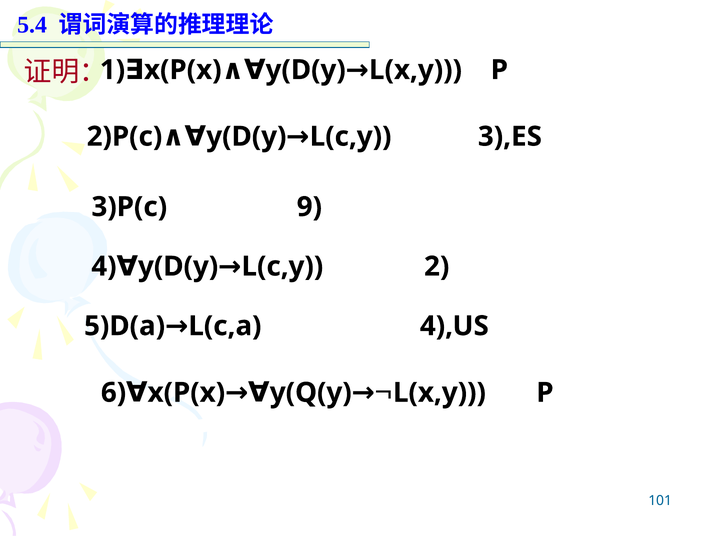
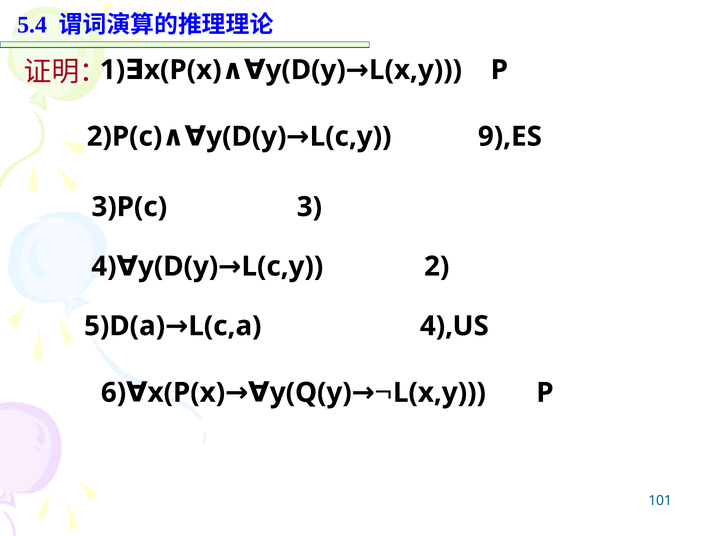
3),ES: 3),ES -> 9),ES (510, 137)
9: 9 -> 3 (309, 207)
